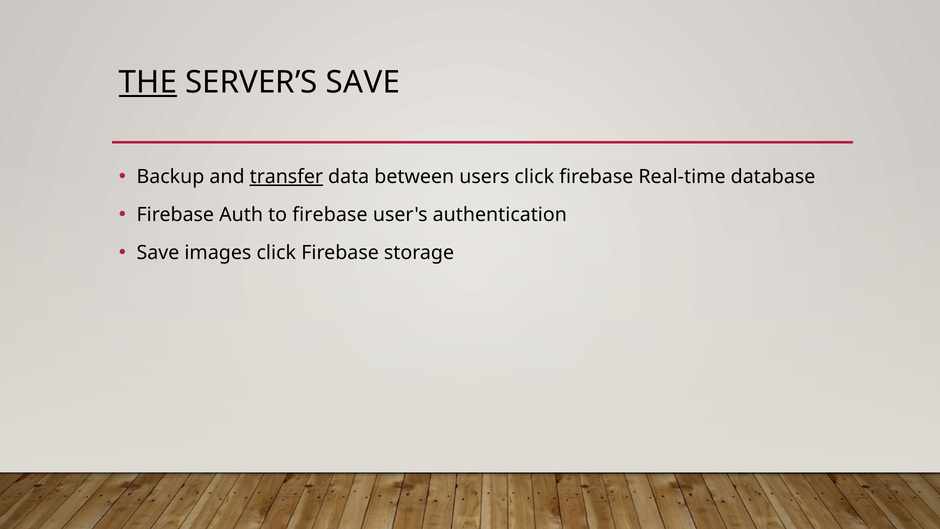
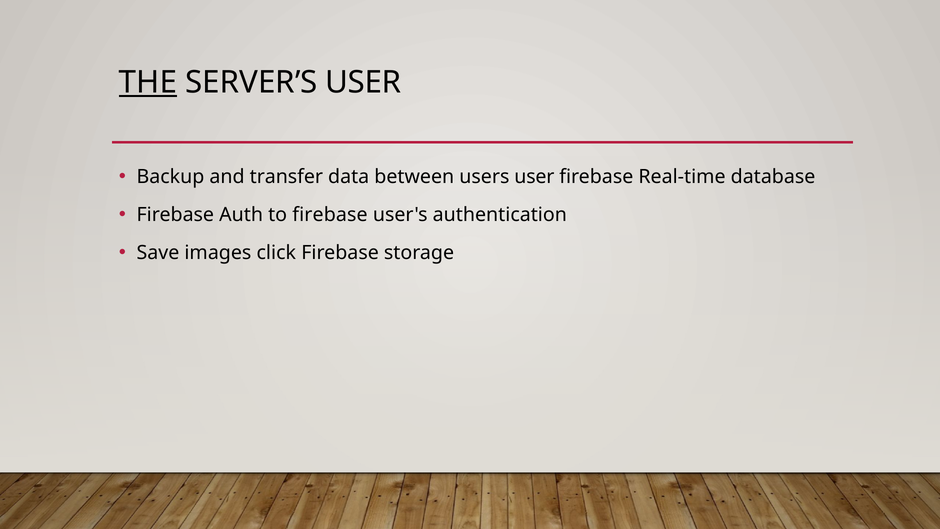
SERVER’S SAVE: SAVE -> USER (363, 82)
transfer underline: present -> none (286, 177)
users click: click -> user (534, 177)
